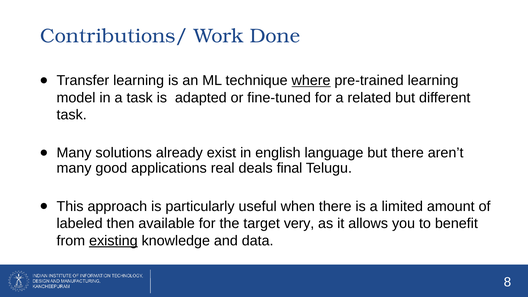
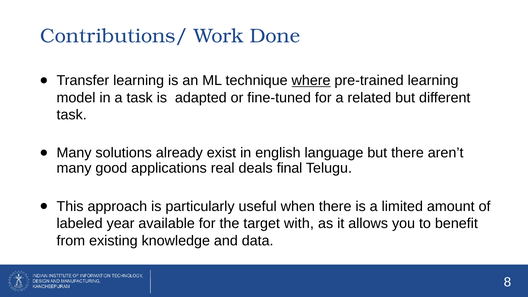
then: then -> year (121, 224)
very: very -> with (299, 224)
existing underline: present -> none (113, 241)
